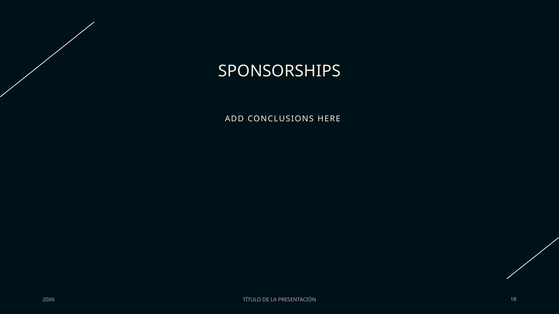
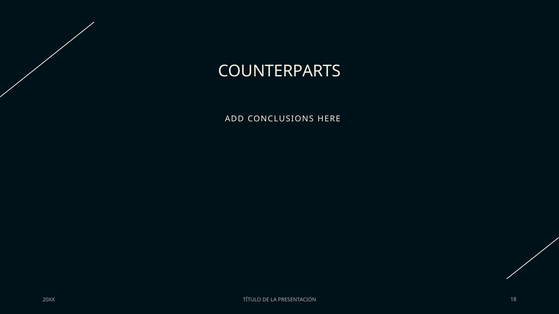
SPONSORSHIPS: SPONSORSHIPS -> COUNTERPARTS (279, 71)
